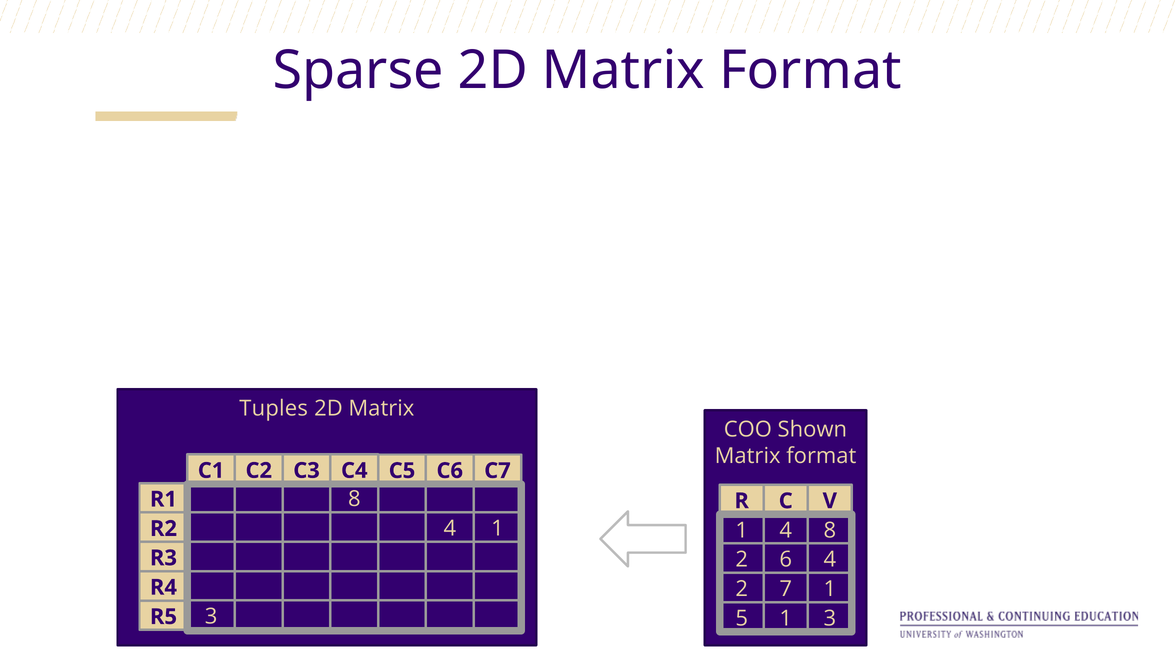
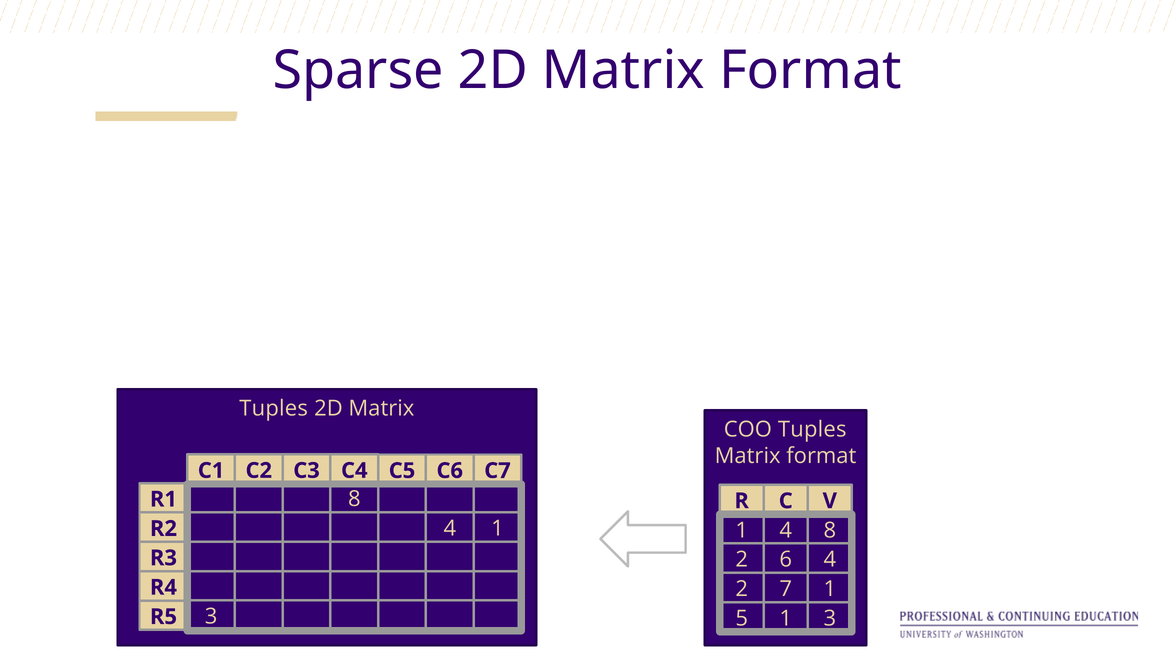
COO Shown: Shown -> Tuples (812, 429)
